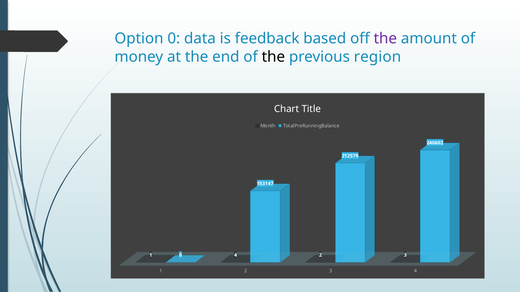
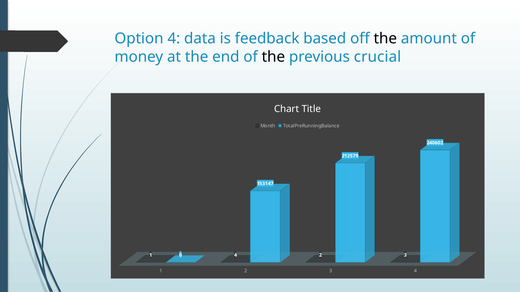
Option 0: 0 -> 4 (174, 39)
the colour: purple -> black (385, 39)
region: region -> crucial (377, 57)
